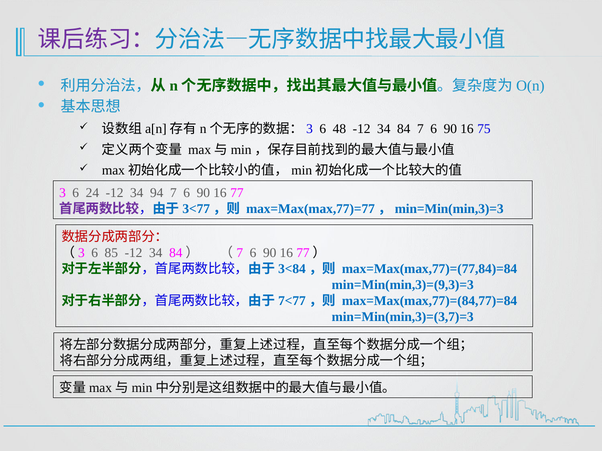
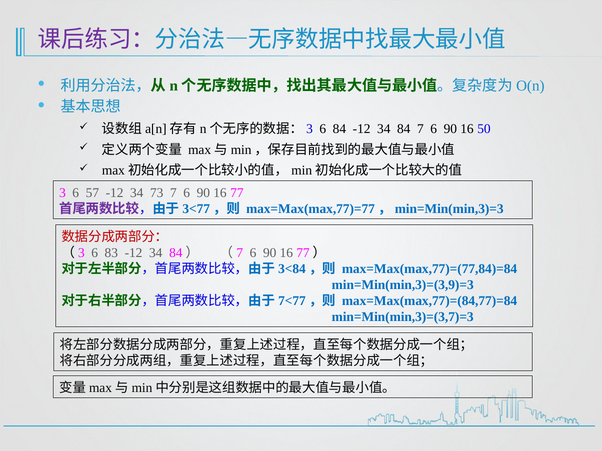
6 48: 48 -> 84 (339, 129)
75: 75 -> 50 (484, 129)
24: 24 -> 57 (92, 193)
94: 94 -> 73 (157, 193)
85: 85 -> 83 (111, 253)
min=Min(min,3)=(9,3)=3: min=Min(min,3)=(9,3)=3 -> min=Min(min,3)=(3,9)=3 (403, 285)
